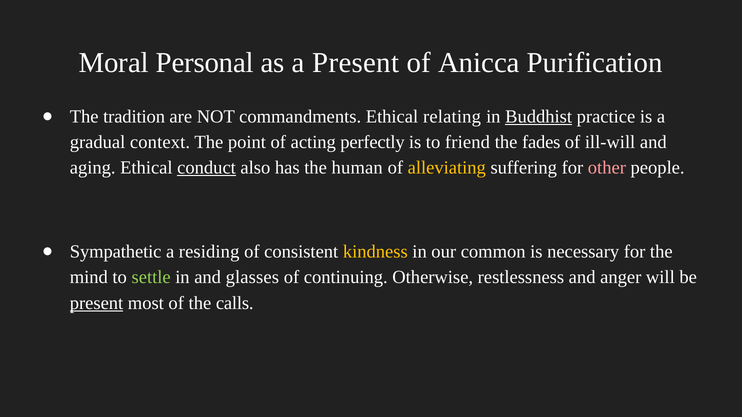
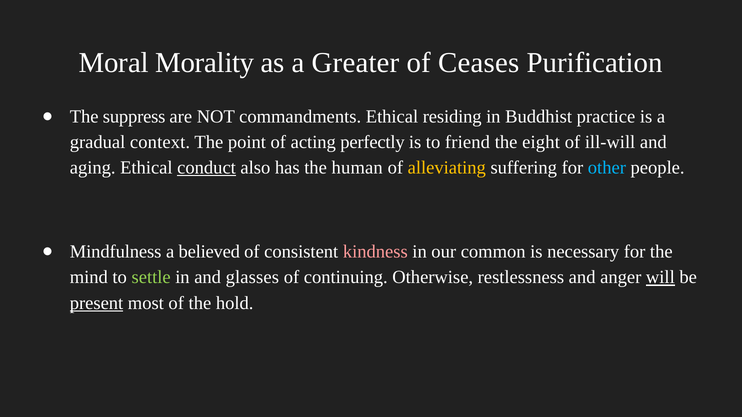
Personal: Personal -> Morality (205, 63)
a Present: Present -> Greater (356, 63)
Anicca: Anicca -> Ceases (479, 63)
tradition: tradition -> suppress (134, 117)
relating: relating -> residing (452, 117)
Buddhist underline: present -> none (539, 117)
fades: fades -> eight (541, 142)
other colour: pink -> light blue (607, 168)
Sympathetic: Sympathetic -> Mindfulness (116, 252)
residing: residing -> believed (209, 252)
kindness colour: yellow -> pink (375, 252)
will underline: none -> present (660, 278)
calls: calls -> hold (235, 303)
